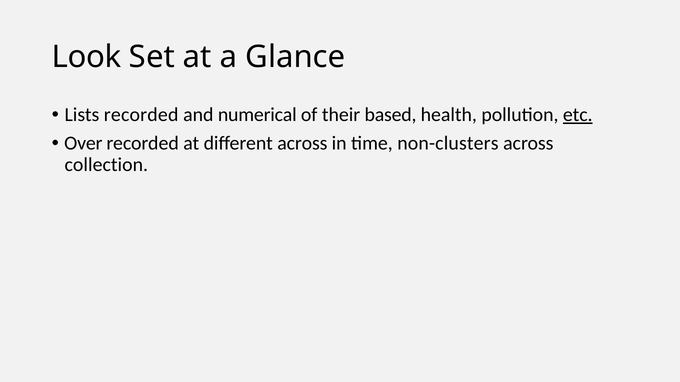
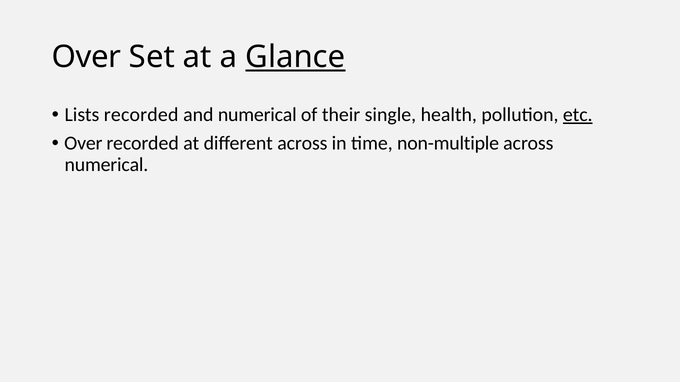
Look: Look -> Over (86, 57)
Glance underline: none -> present (295, 57)
based: based -> single (390, 115)
non-clusters: non-clusters -> non-multiple (448, 143)
collection: collection -> numerical (106, 165)
